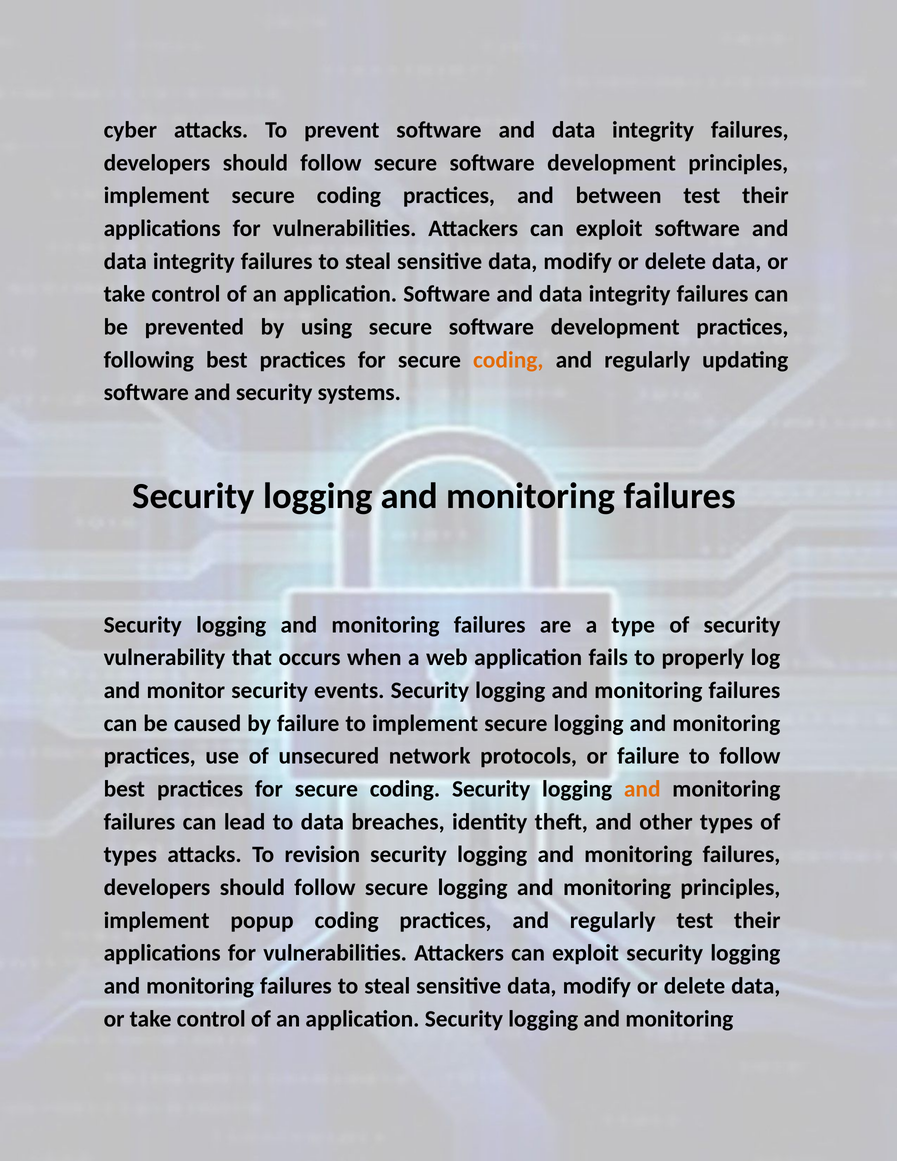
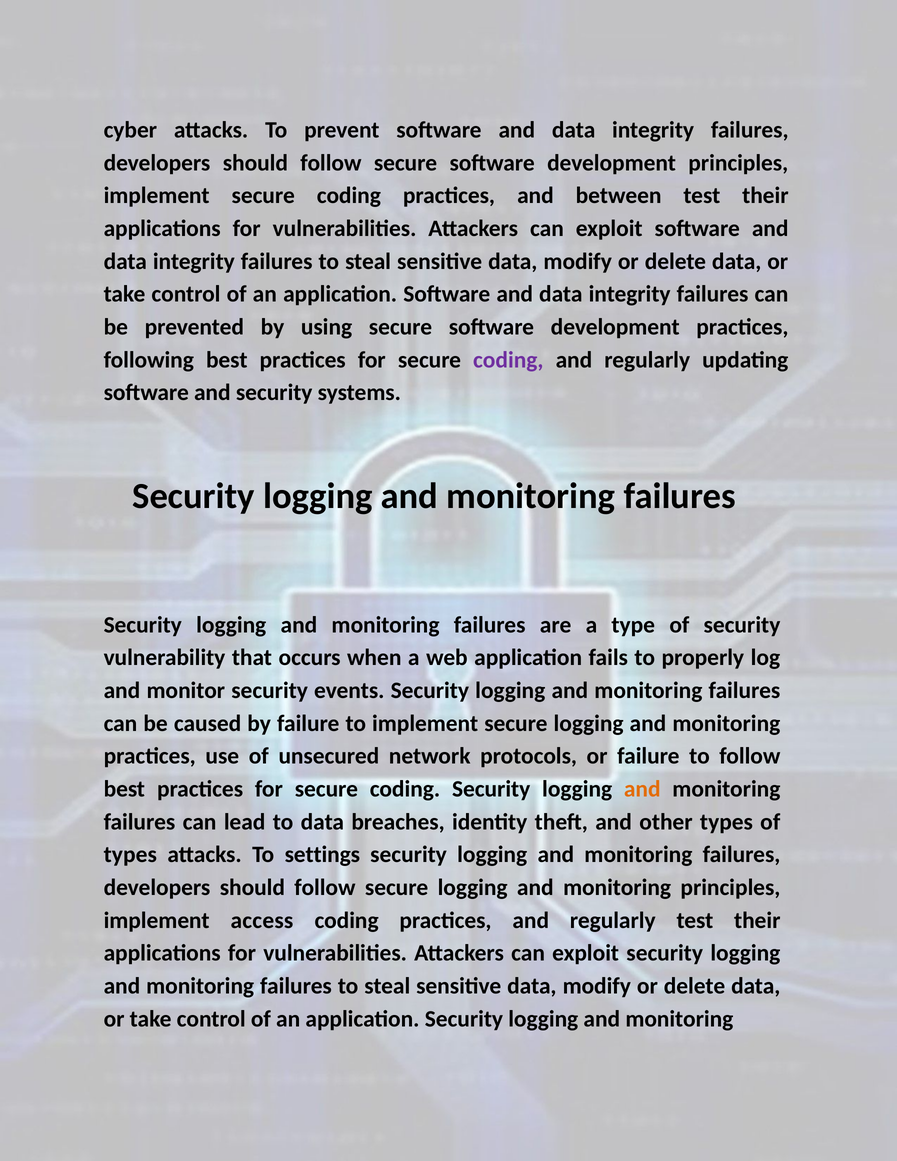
coding colour: orange -> purple (508, 360)
revision: revision -> settings (322, 855)
popup: popup -> access (262, 920)
